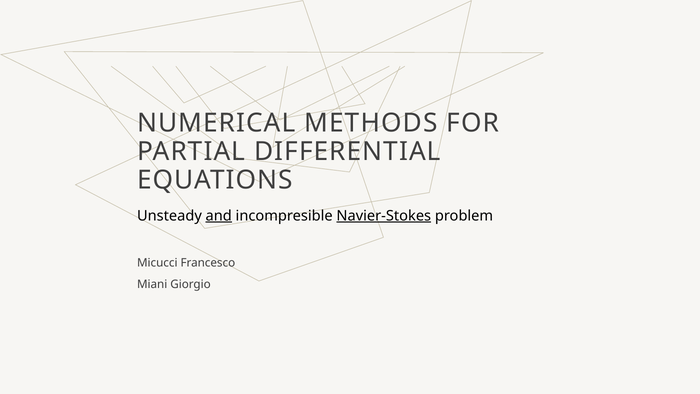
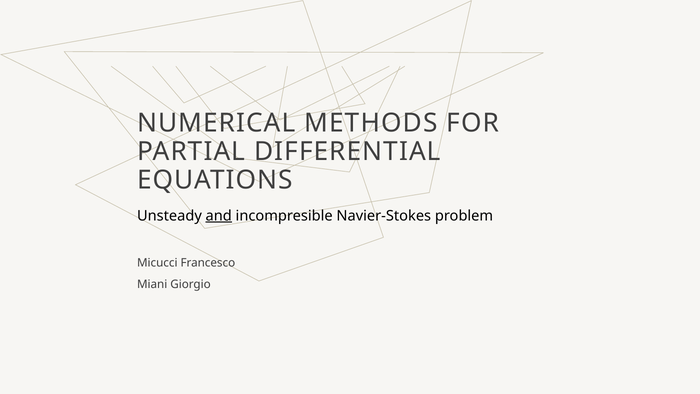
Navier-Stokes underline: present -> none (384, 216)
